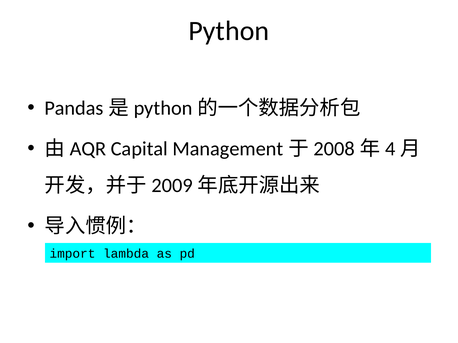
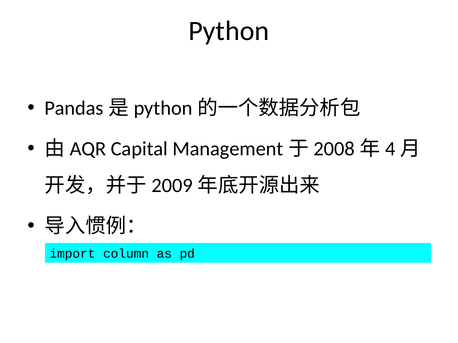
lambda: lambda -> column (126, 254)
